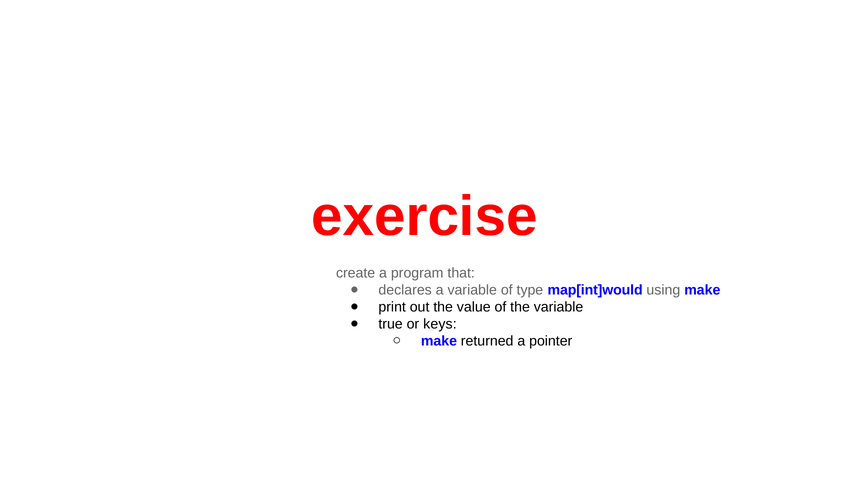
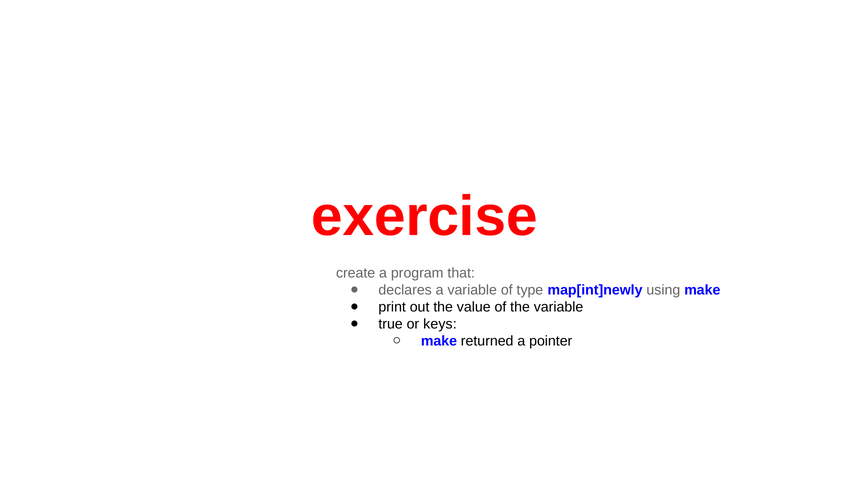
map[int]would: map[int]would -> map[int]newly (595, 290)
